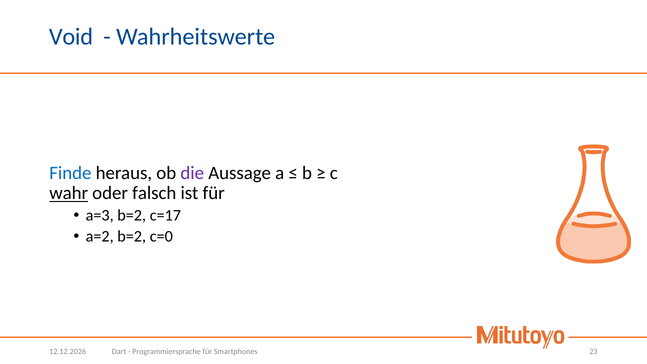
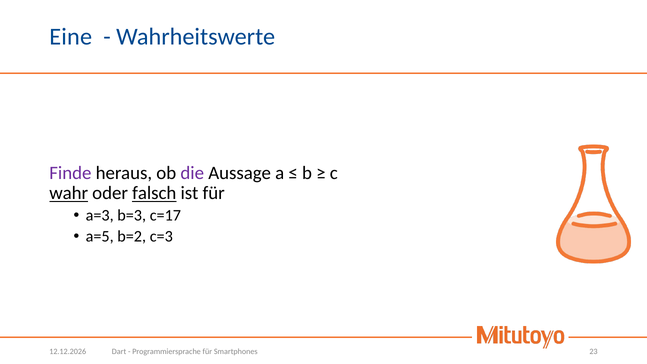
Void: Void -> Eine (71, 37)
Finde colour: blue -> purple (70, 173)
falsch underline: none -> present (154, 193)
a=3 b=2: b=2 -> b=3 (132, 216)
a=2: a=2 -> a=5 (100, 236)
c=0: c=0 -> c=3 (161, 236)
